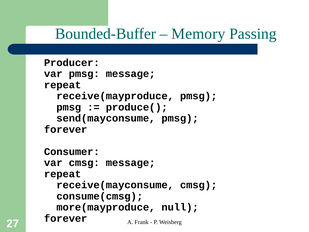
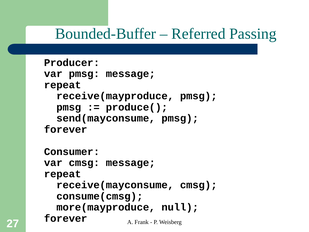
Memory: Memory -> Referred (198, 34)
